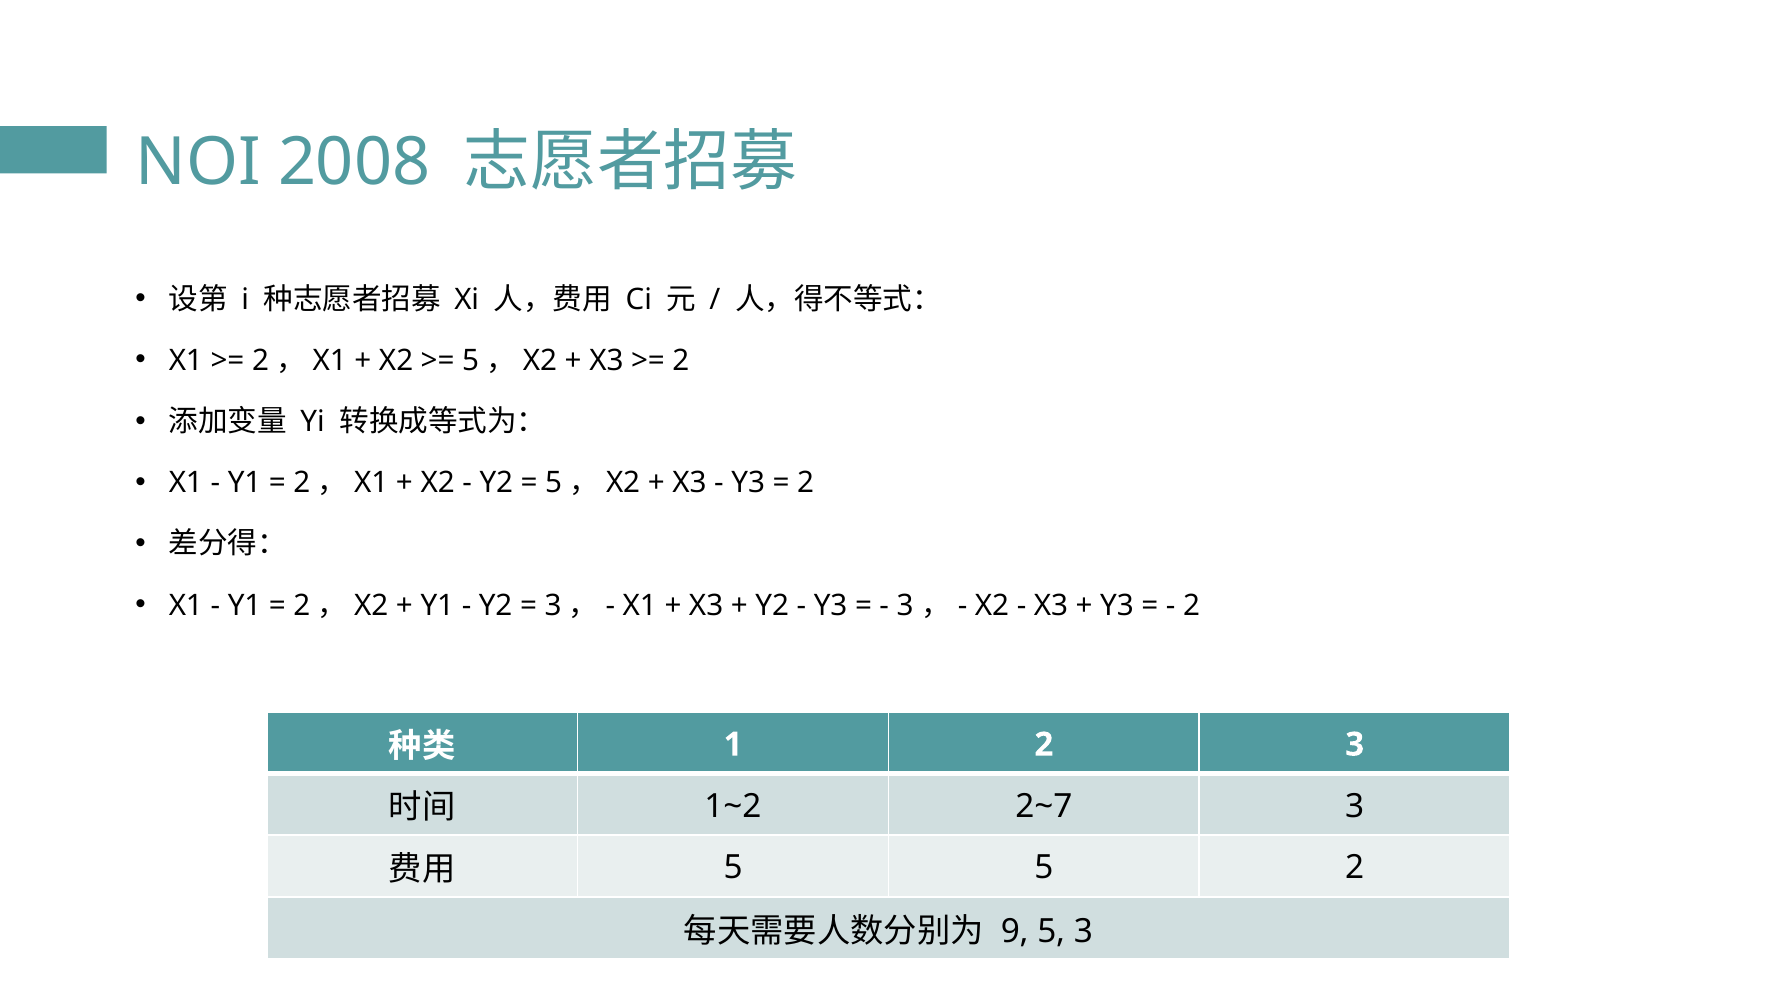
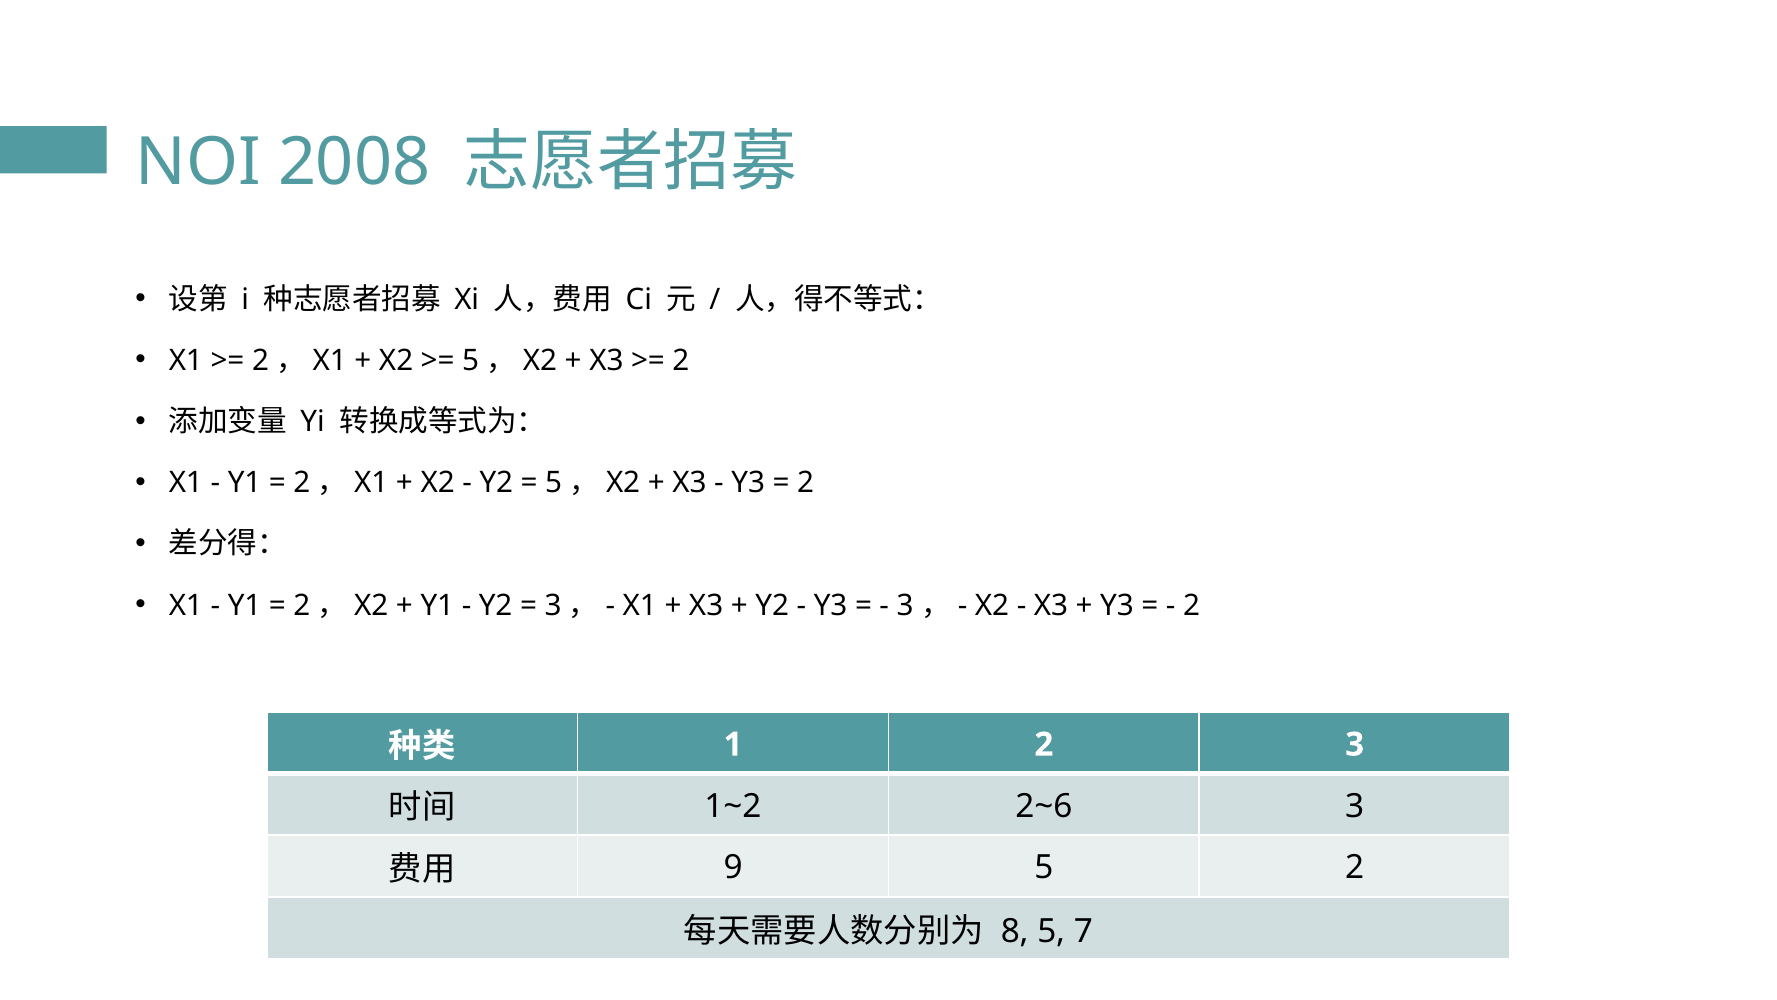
2~7: 2~7 -> 2~6 (1044, 806)
5: 5 -> 9 (733, 867)
9: 9 -> 8 (1015, 931)
5 3: 3 -> 7 (1083, 931)
